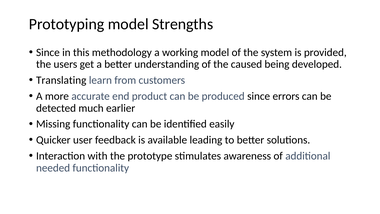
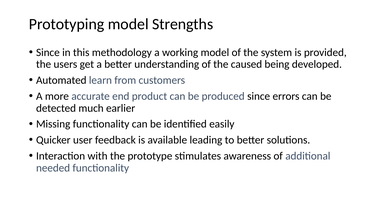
Translating: Translating -> Automated (61, 80)
